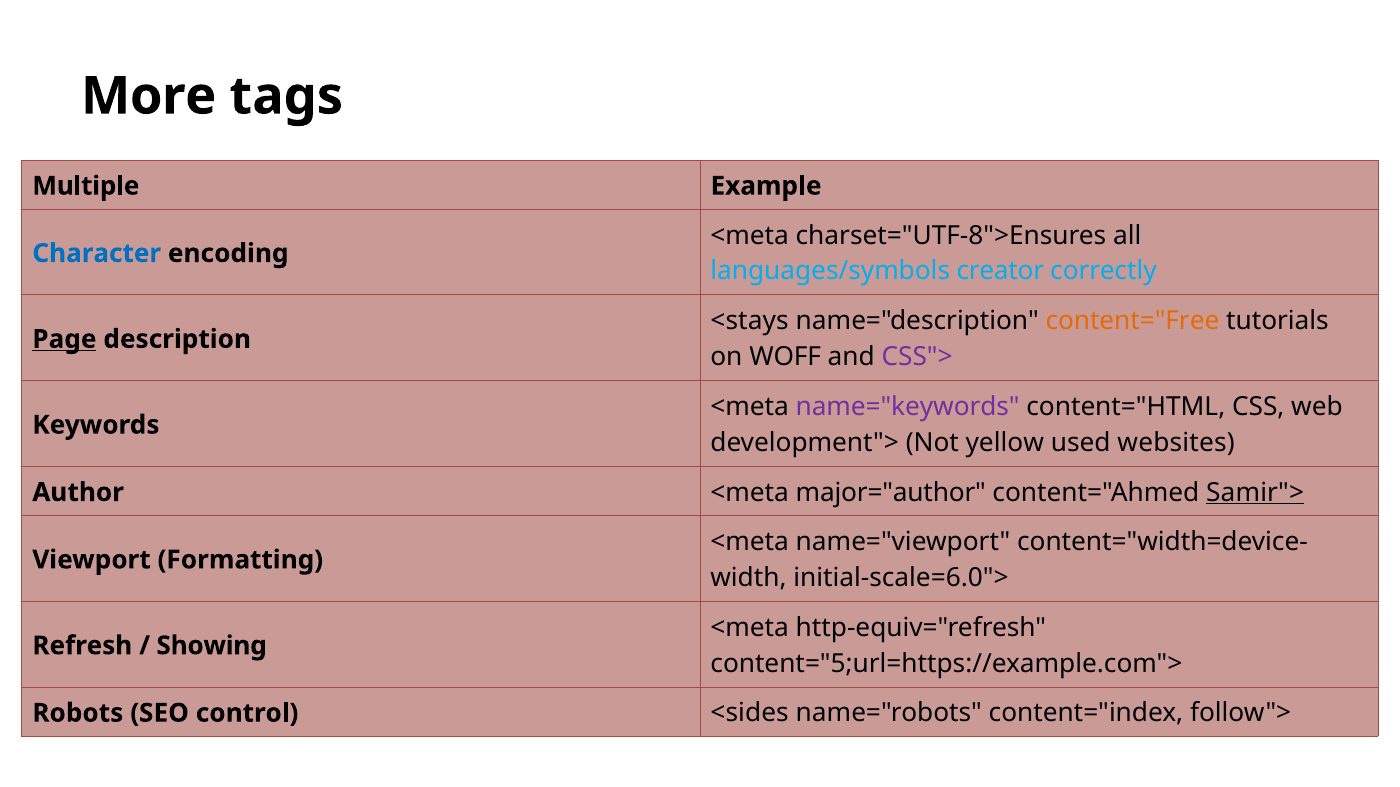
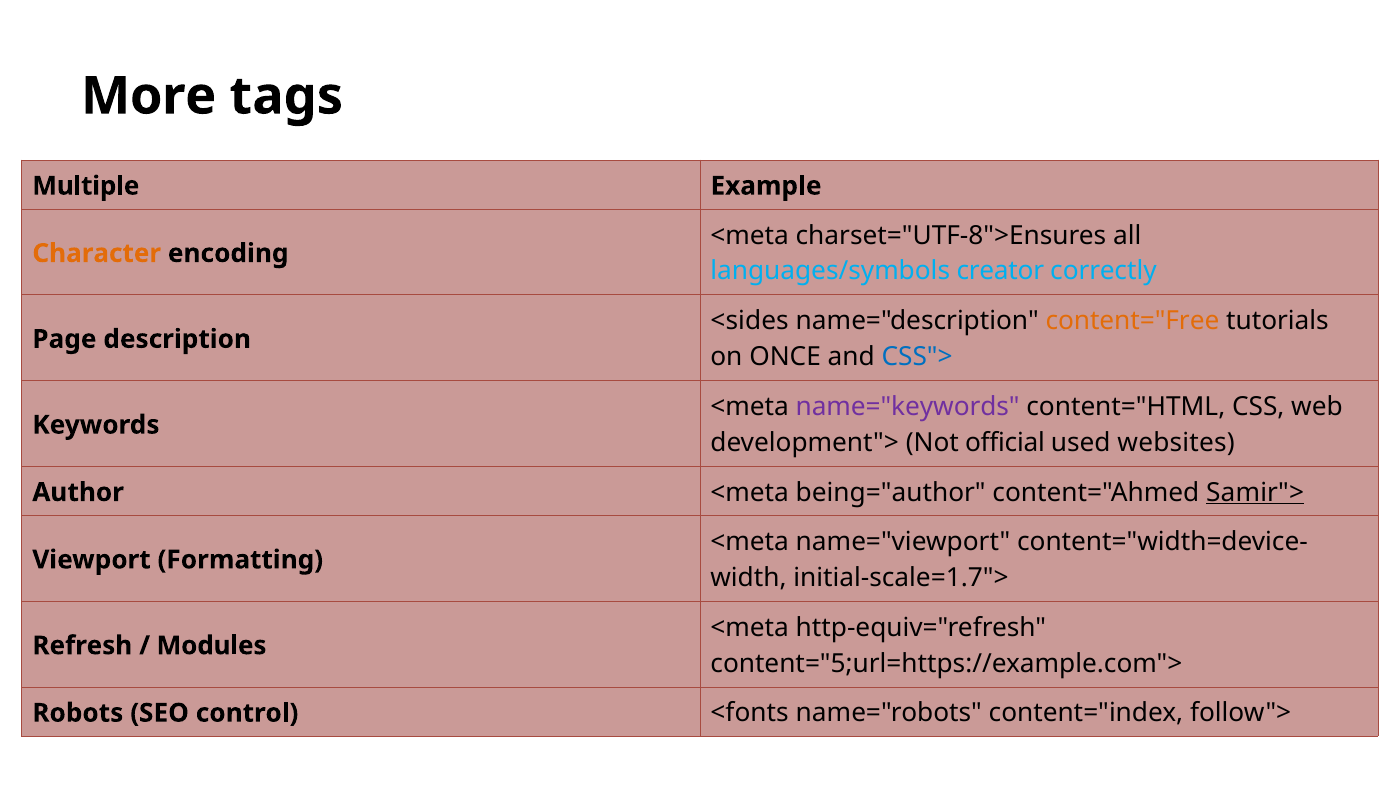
Character colour: blue -> orange (97, 254)
<stays: <stays -> <sides (750, 322)
Page underline: present -> none (64, 339)
WOFF: WOFF -> ONCE (785, 357)
CSS"> colour: purple -> blue (917, 357)
yellow: yellow -> official (1005, 443)
major="author: major="author -> being="author (891, 493)
initial-scale=6.0">: initial-scale=6.0"> -> initial-scale=1.7"> (901, 578)
Showing: Showing -> Modules (212, 646)
<sides: <sides -> <fonts (750, 713)
